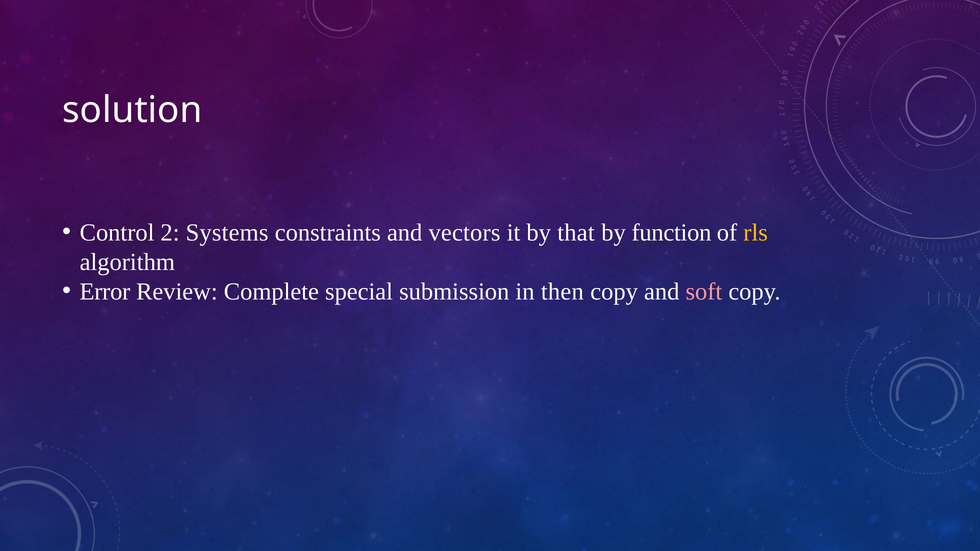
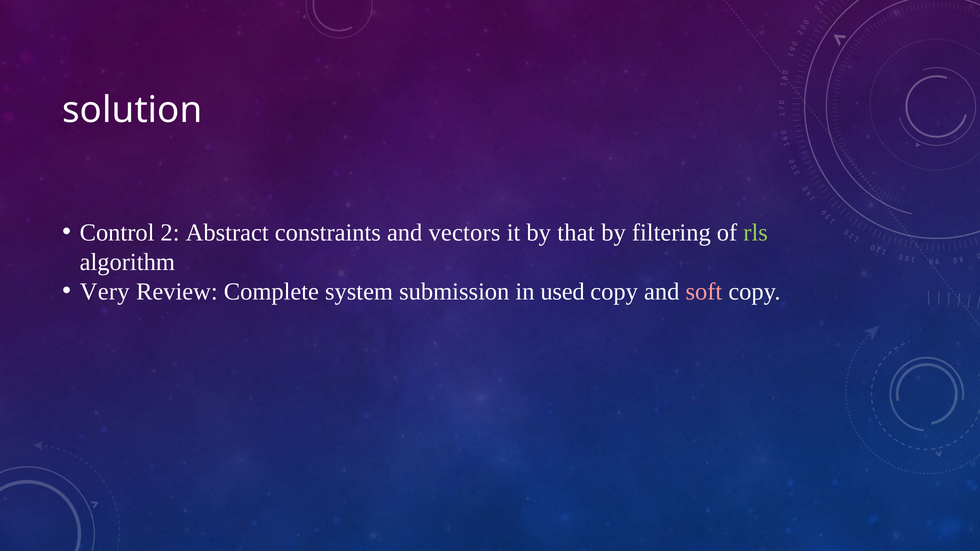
Systems: Systems -> Abstract (227, 233)
function: function -> filtering (671, 233)
rls colour: yellow -> light green (756, 233)
Error: Error -> Very (105, 292)
special: special -> system (359, 292)
then: then -> used (563, 292)
